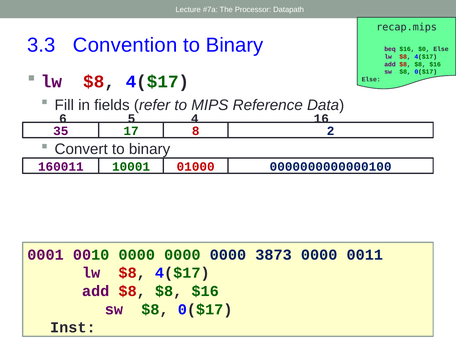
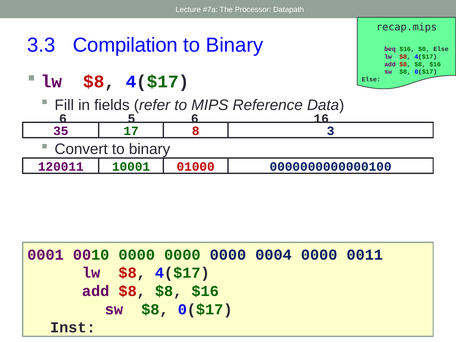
Convention: Convention -> Compilation (125, 45)
5 4: 4 -> 6 (195, 119)
2: 2 -> 3 (331, 131)
160011: 160011 -> 120011 (61, 167)
3873: 3873 -> 0004 (274, 255)
